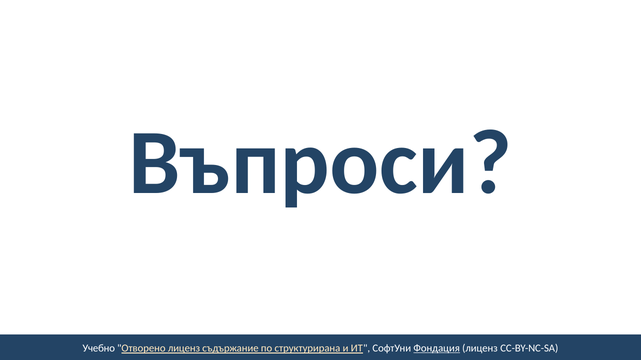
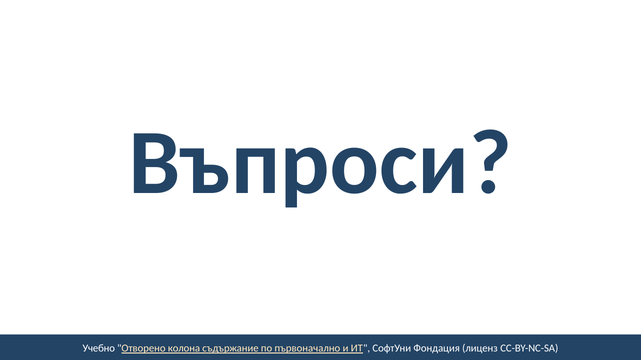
Отворено лиценз: лиценз -> колона (184, 349)
структурирана: структурирана -> първоначално (307, 349)
Фондация underline: present -> none (437, 349)
